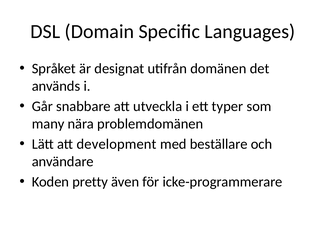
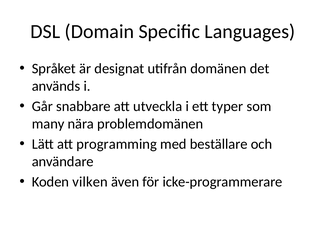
development: development -> programming (117, 144)
pretty: pretty -> vilken (90, 182)
